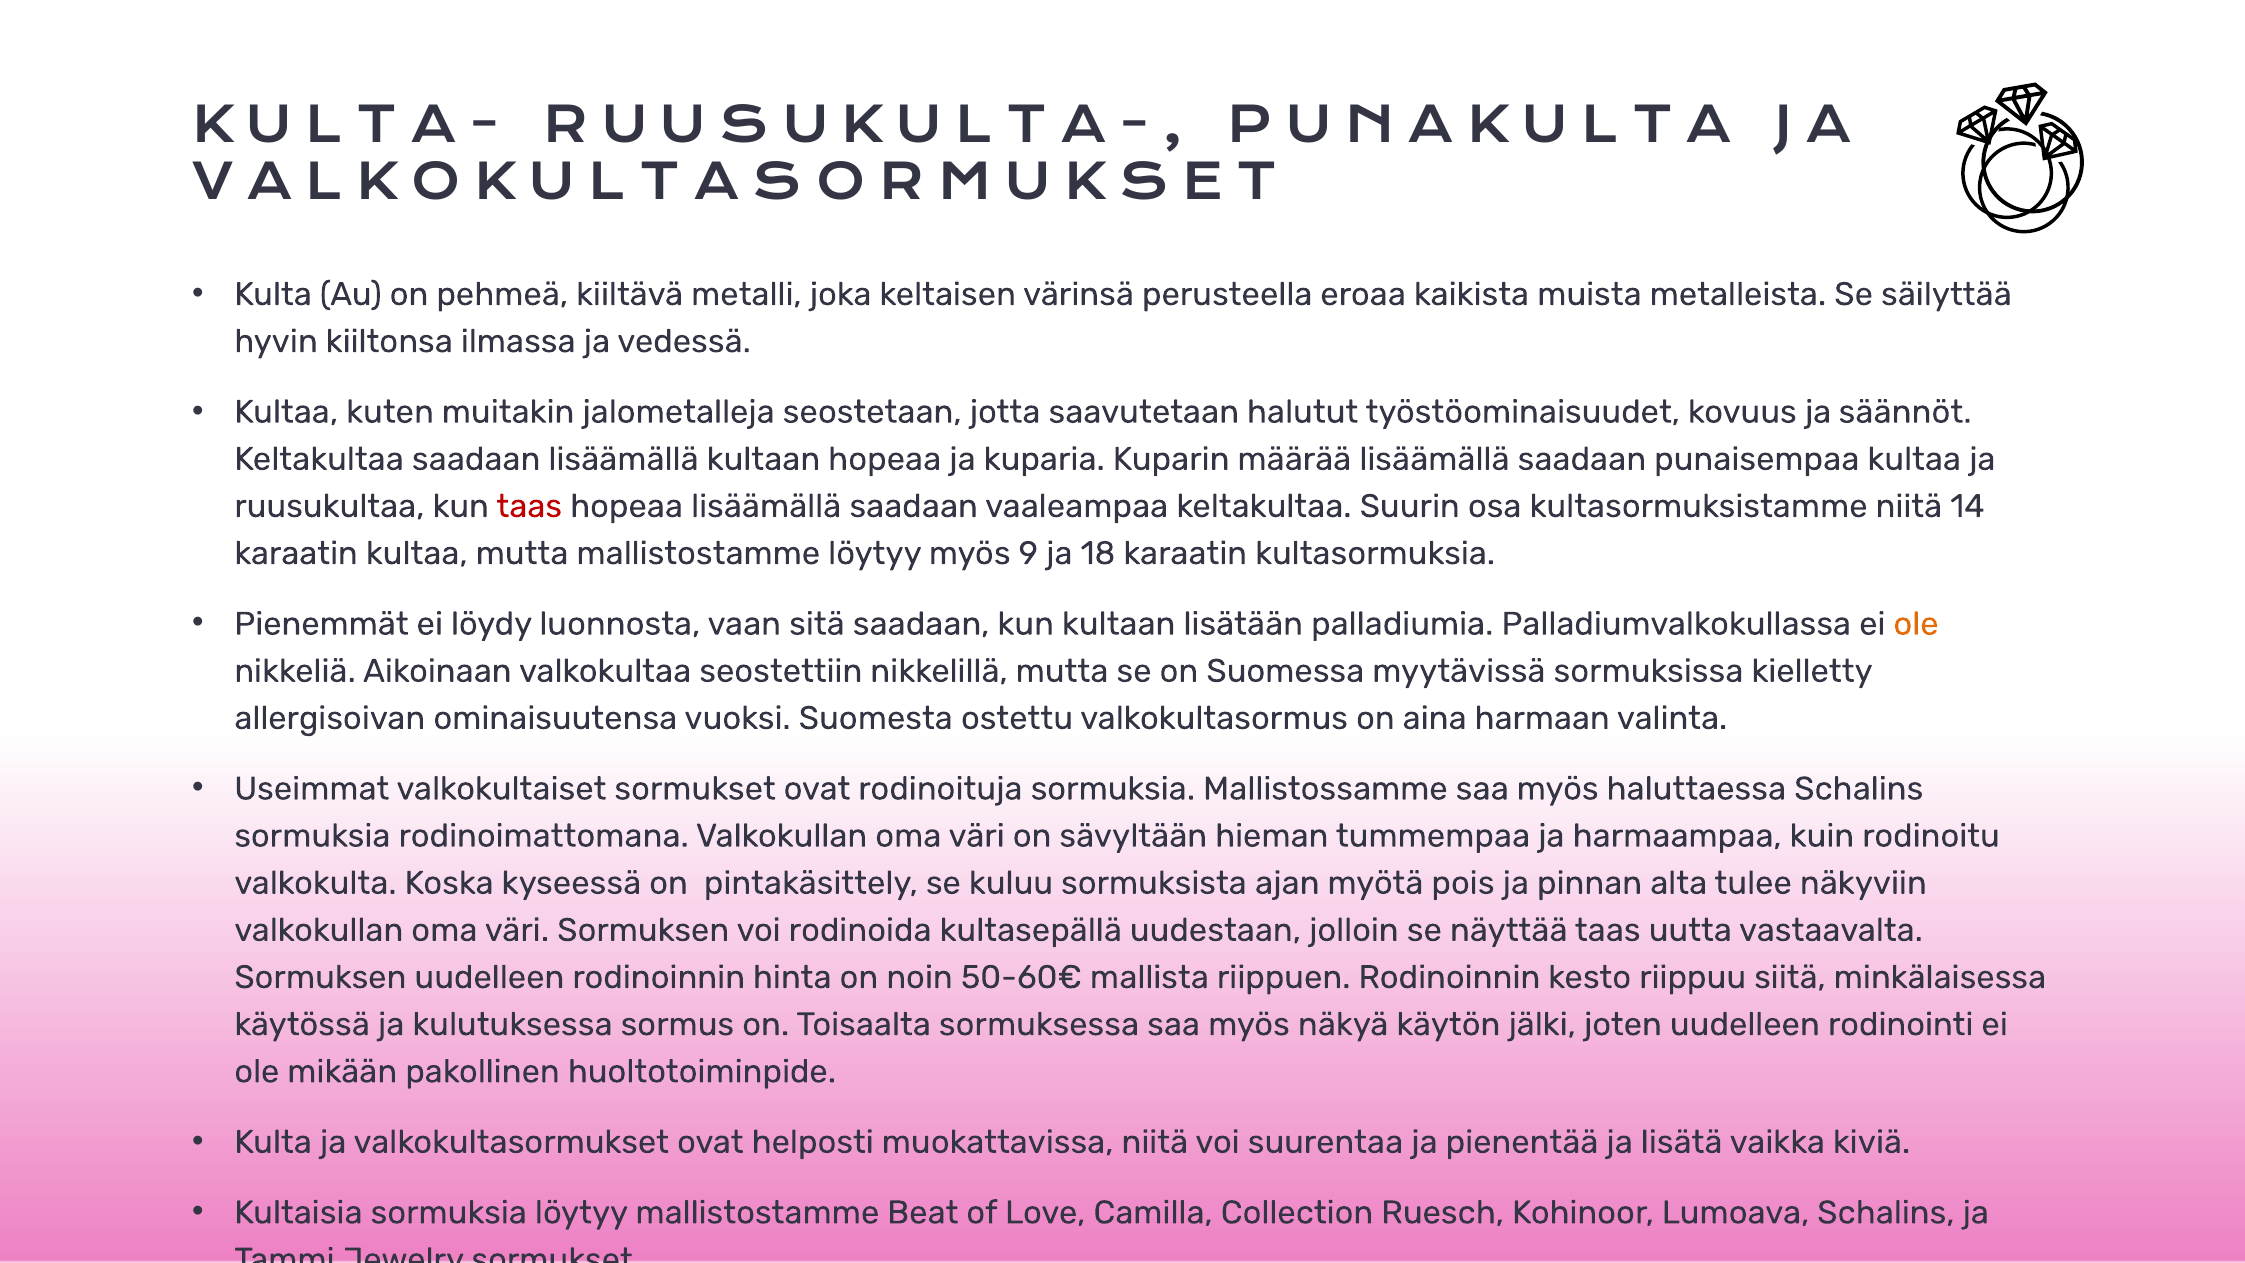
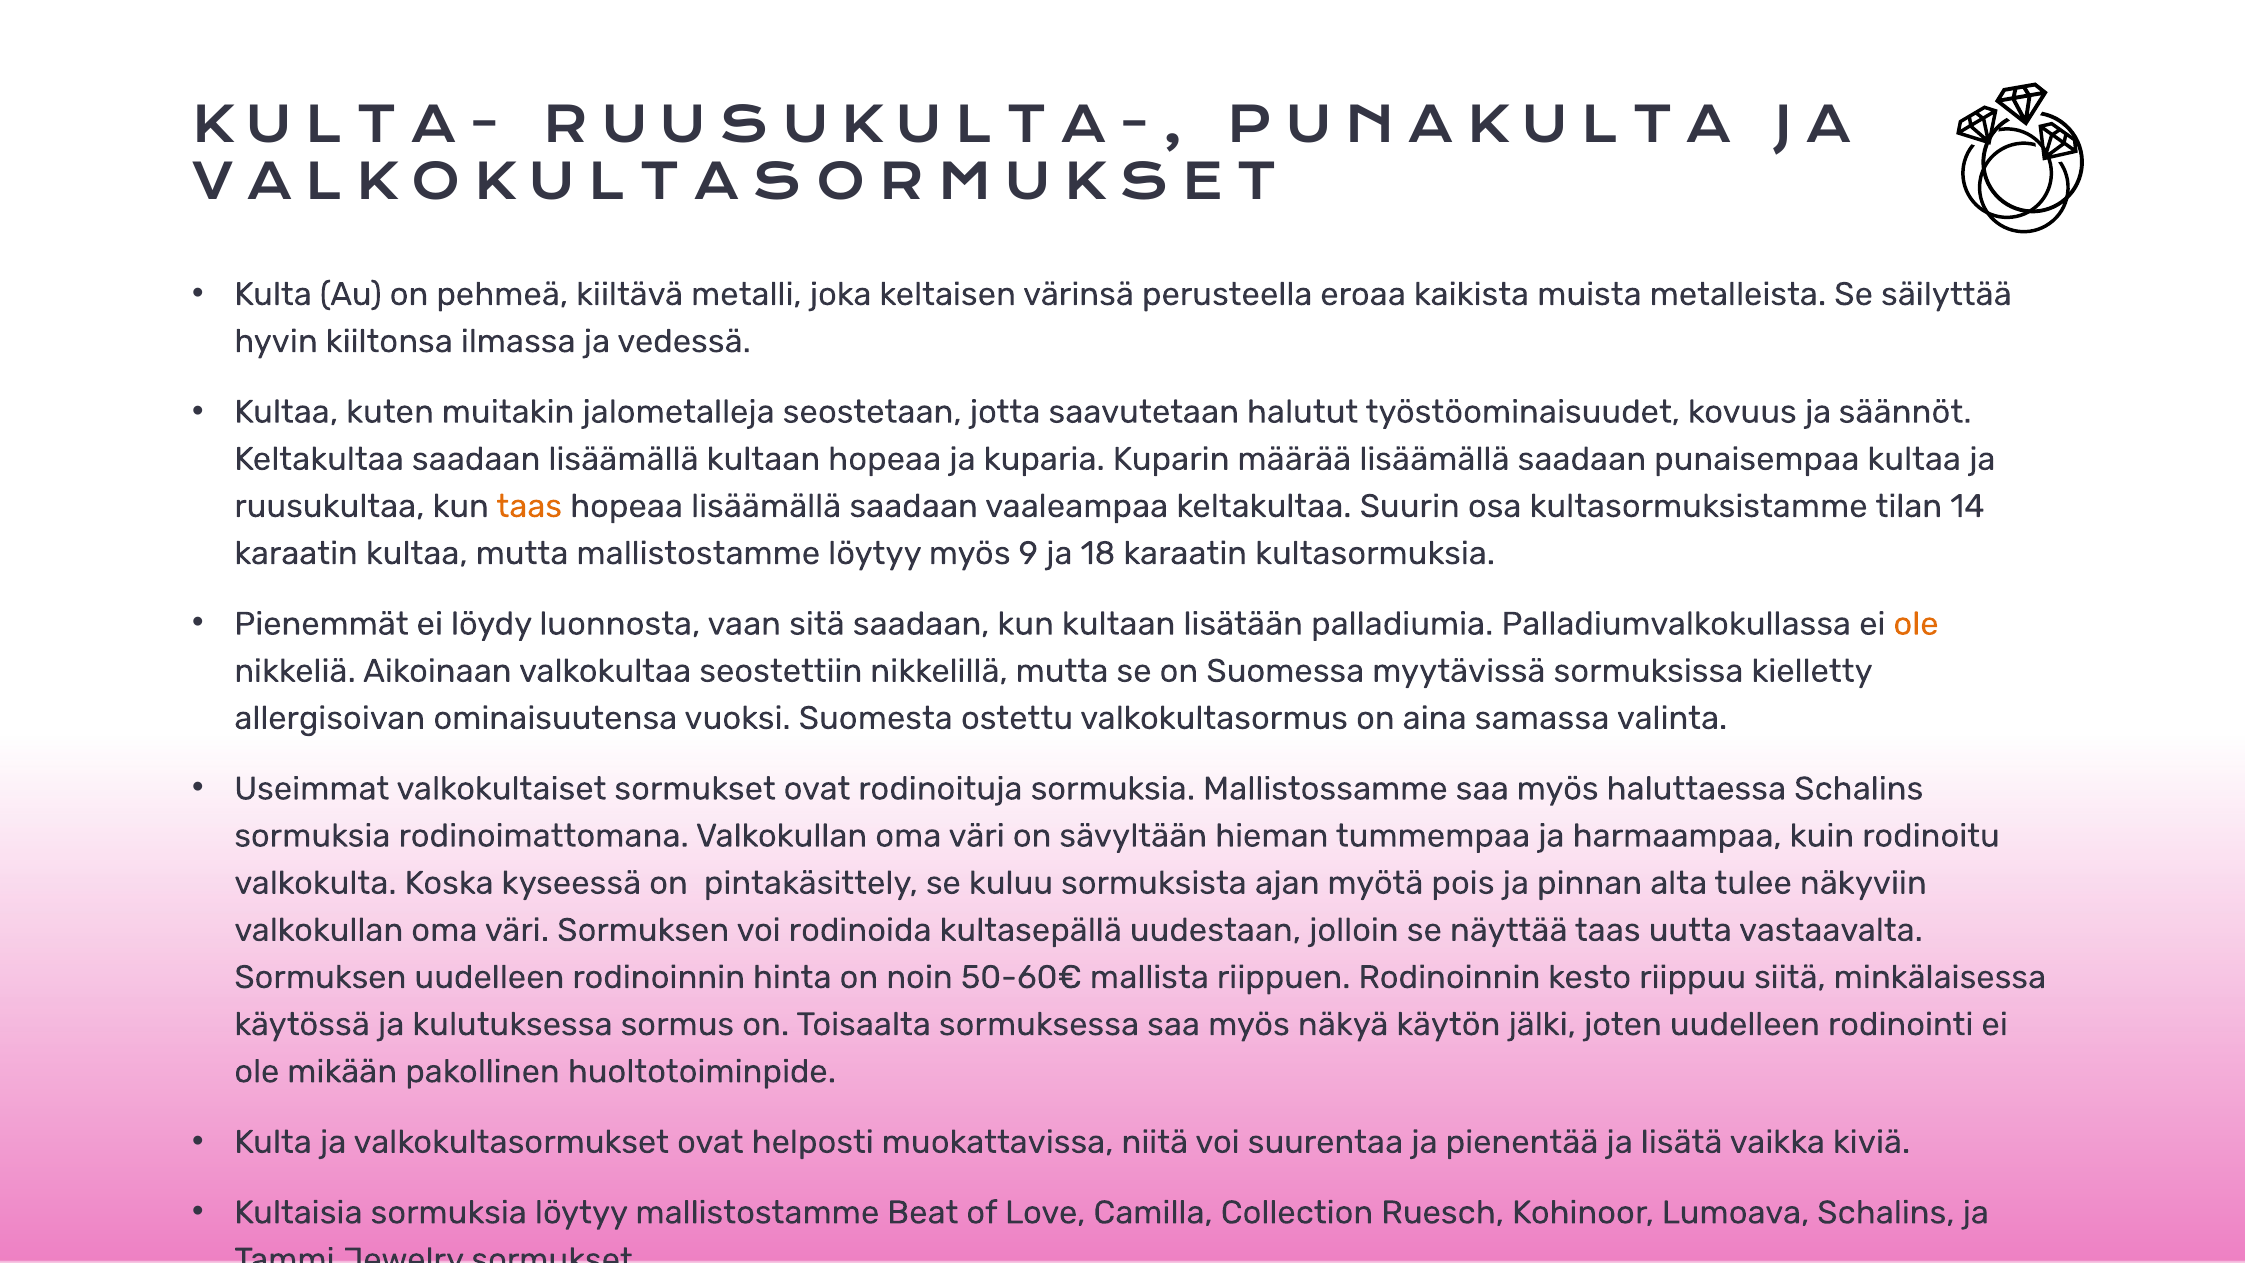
taas colour: red -> orange (529, 506)
kultasormuksistamme niitä: niitä -> tilan (1909, 506)
harmaan: harmaan -> samassa (1542, 718)
